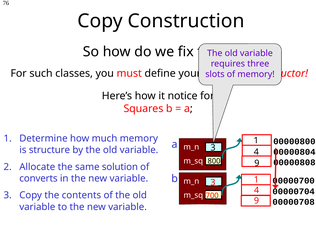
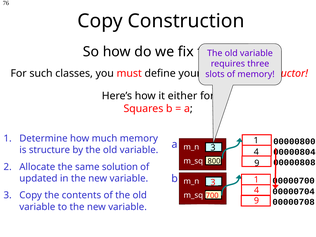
notice: notice -> either (183, 96)
converts: converts -> updated (38, 178)
